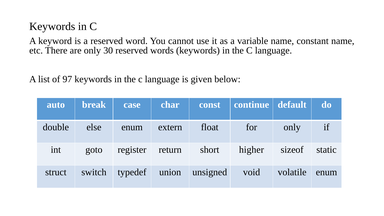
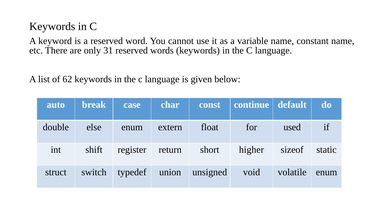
30: 30 -> 31 (108, 50)
97: 97 -> 62 (67, 79)
for only: only -> used (292, 127)
goto: goto -> shift (94, 150)
